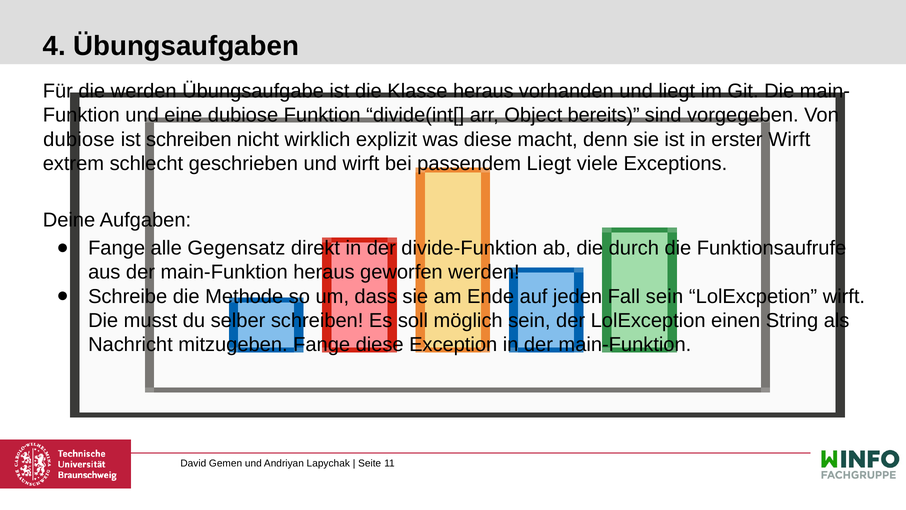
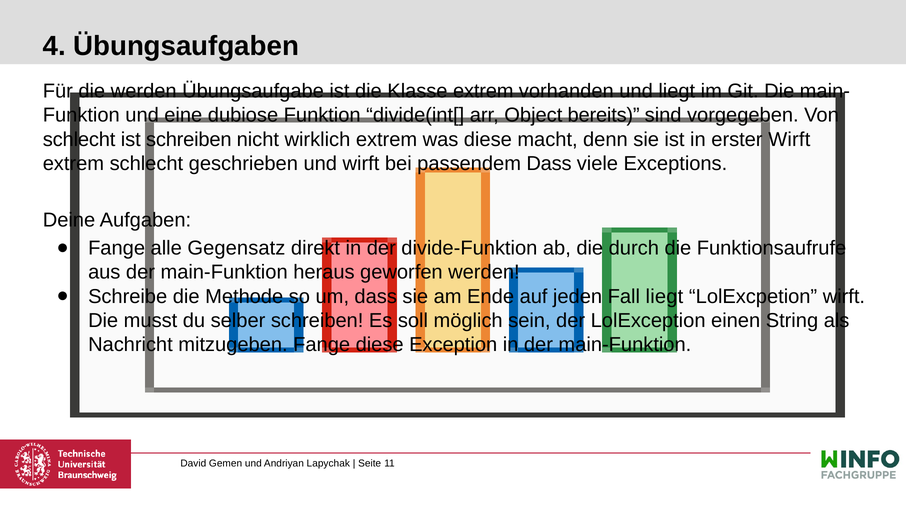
Klasse heraus: heraus -> extrem (483, 91)
dubiose: dubiose -> schlecht (79, 139)
wirklich explizit: explizit -> extrem (387, 139)
passendem Liegt: Liegt -> Dass (549, 163)
Fall sein: sein -> liegt (664, 296)
